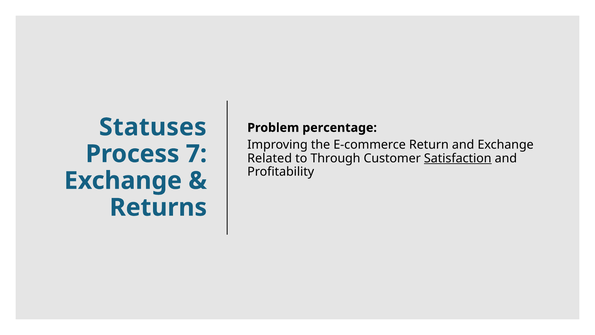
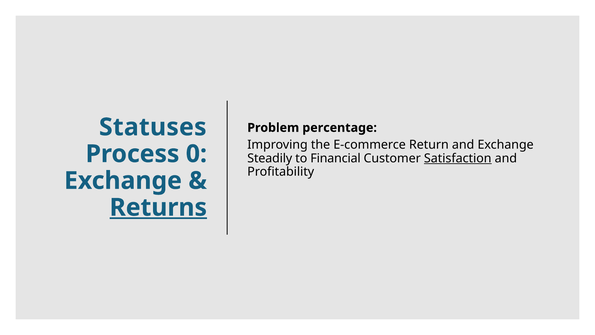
7: 7 -> 0 (196, 154)
Related: Related -> Steadily (270, 158)
Through: Through -> Financial (336, 158)
Returns underline: none -> present (158, 207)
